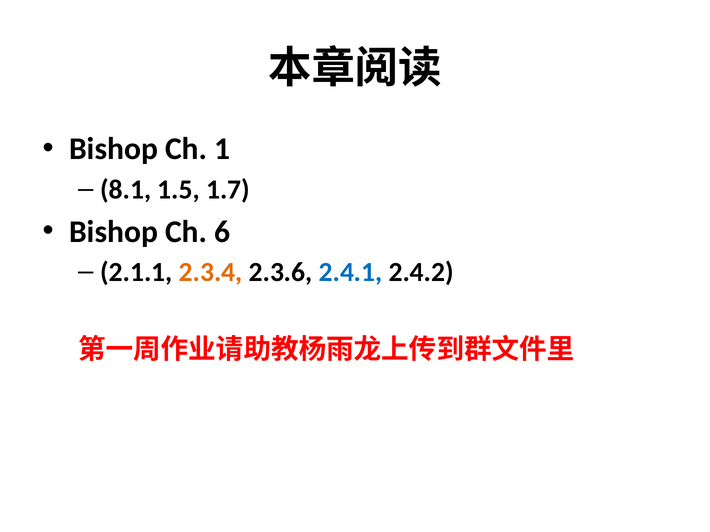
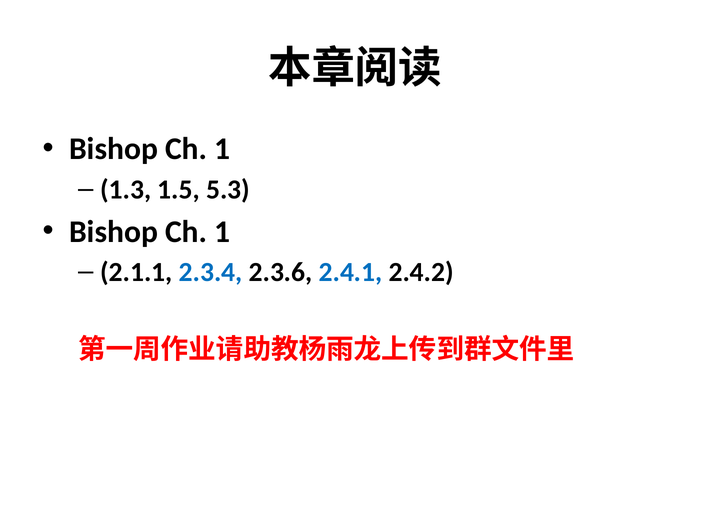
8.1: 8.1 -> 1.3 (126, 190)
1.7: 1.7 -> 5.3 (228, 190)
6: 6 -> 1 (222, 232)
2.3.4 colour: orange -> blue (211, 273)
